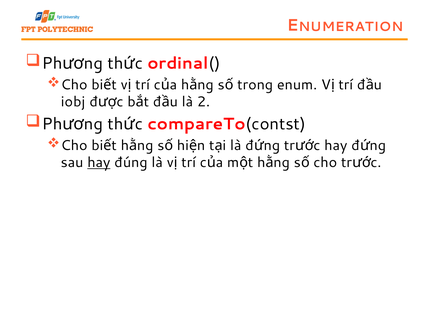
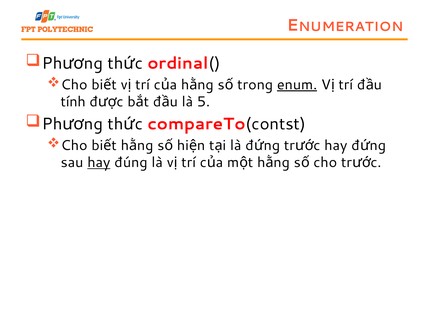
enum underline: none -> present (297, 85)
iobj: iobj -> tính (73, 102)
2: 2 -> 5 (203, 102)
